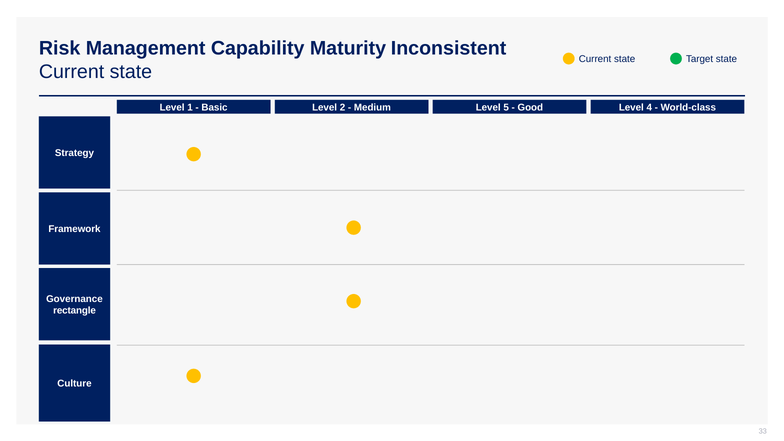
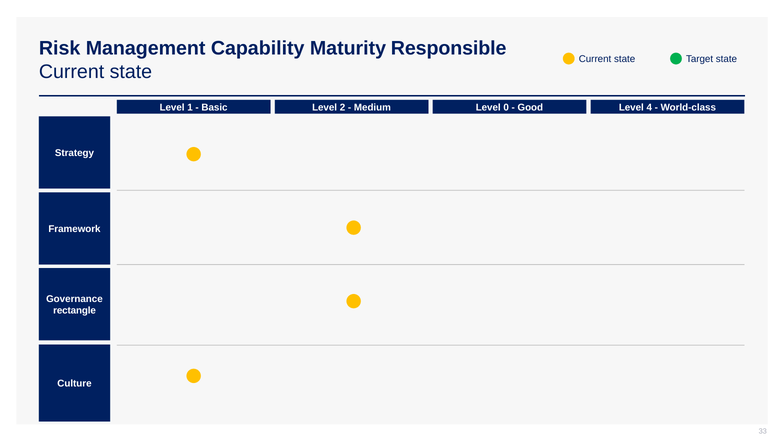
Inconsistent: Inconsistent -> Responsible (449, 48)
5: 5 -> 0 (506, 107)
